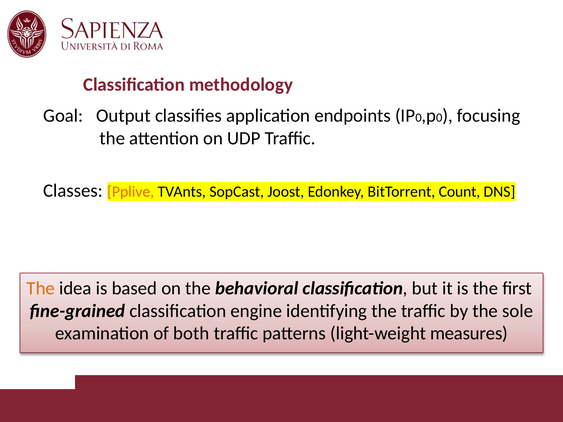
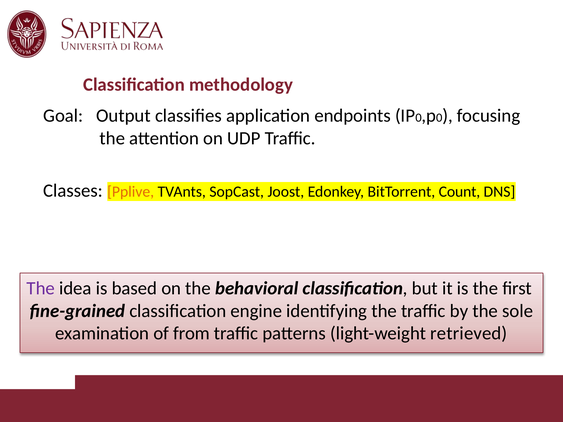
The colour: orange -> purple (41, 289)
both: both -> from (191, 334)
measures: measures -> retrieved (469, 334)
